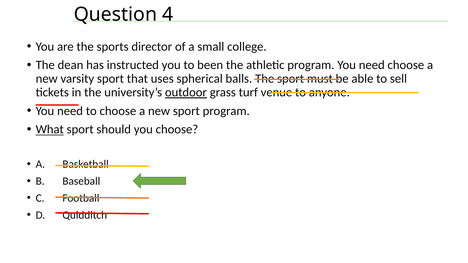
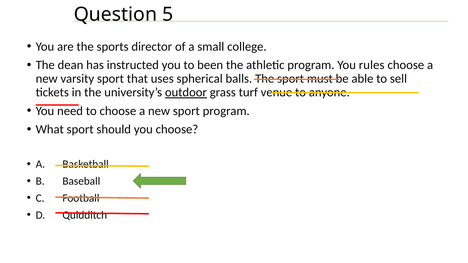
4: 4 -> 5 (168, 15)
program You need: need -> rules (372, 65)
What underline: present -> none (50, 130)
